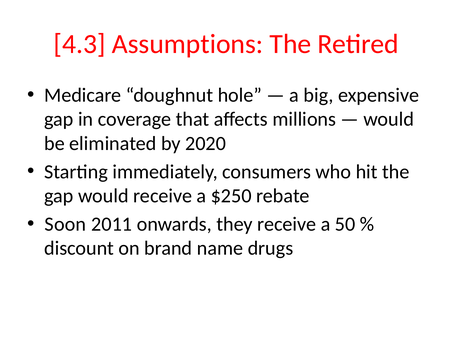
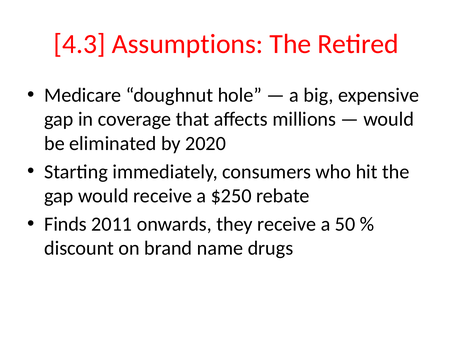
Soon: Soon -> Finds (66, 224)
